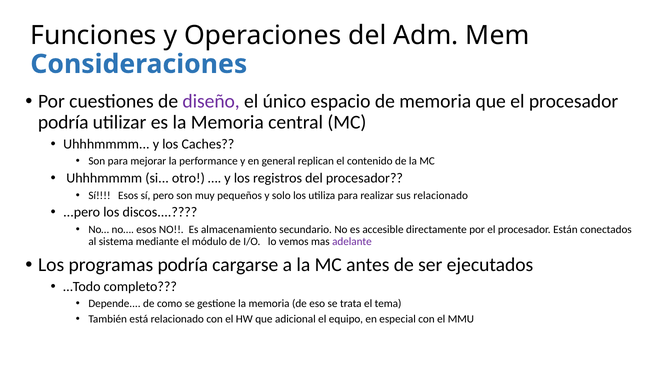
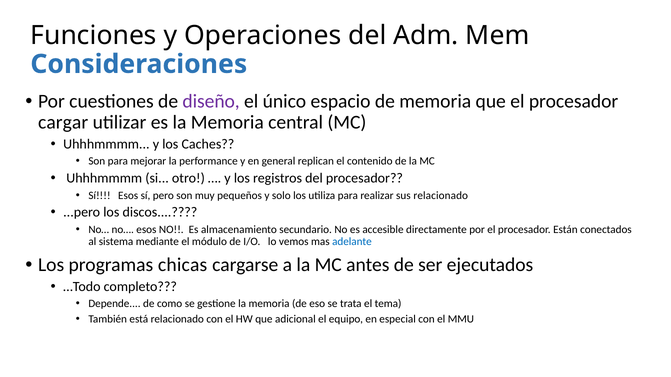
podría: podría -> cargar (63, 123)
adelante colour: purple -> blue (352, 242)
programas podría: podría -> chicas (183, 265)
